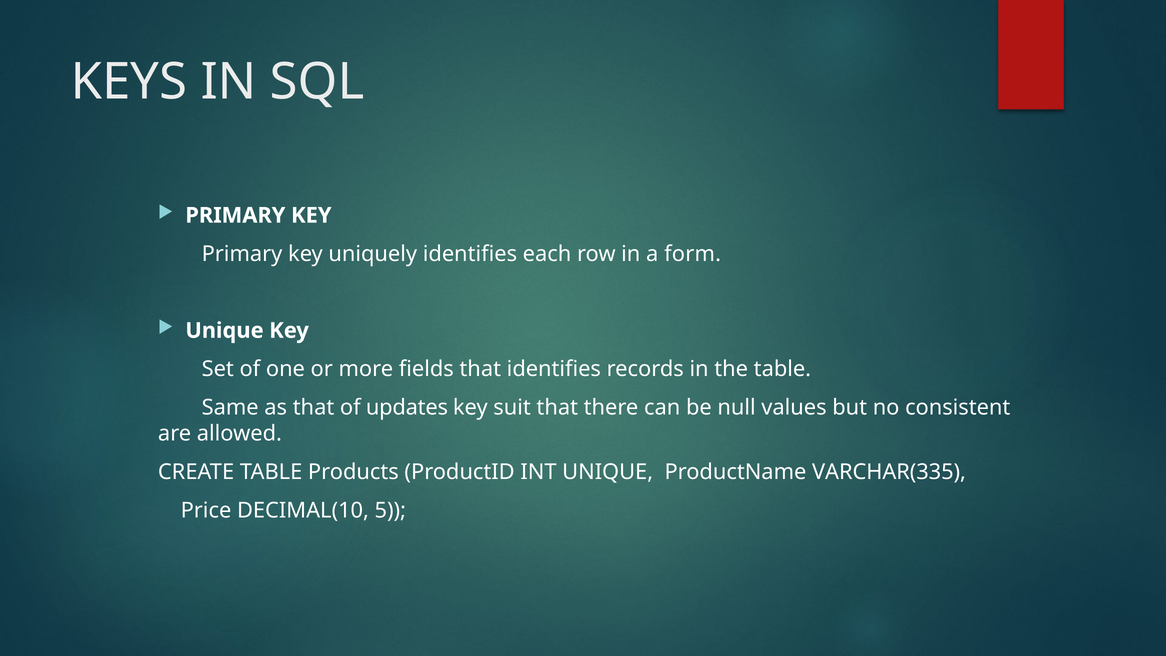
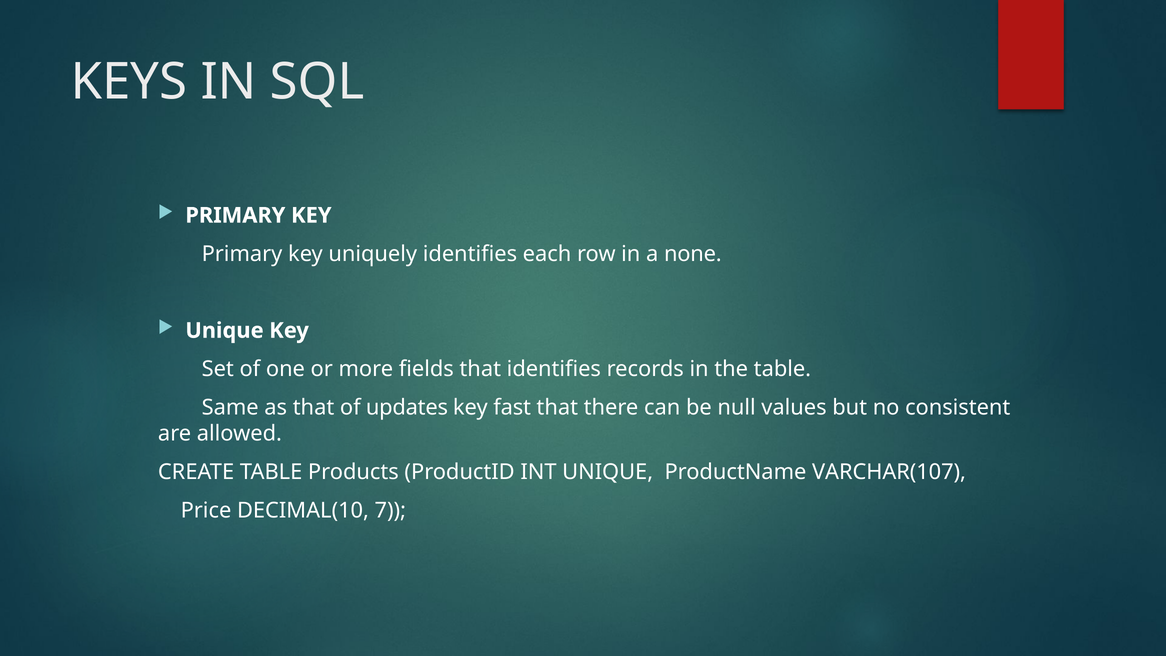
form: form -> none (693, 254)
suit: suit -> fast (512, 407)
VARCHAR(335: VARCHAR(335 -> VARCHAR(107 (889, 472)
5: 5 -> 7 (390, 510)
